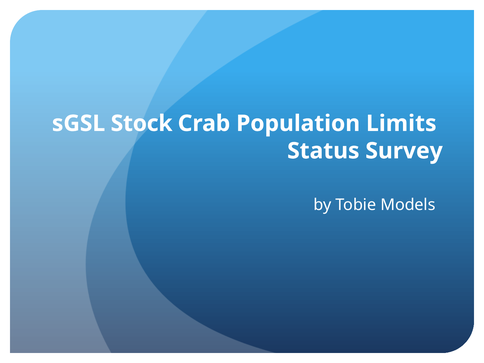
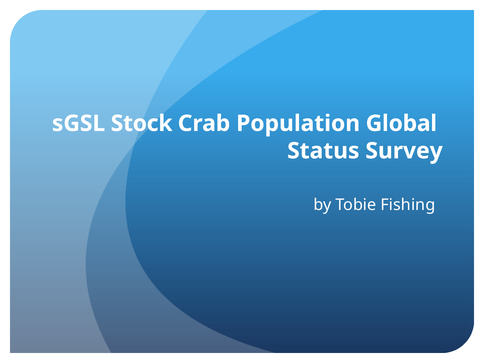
Limits: Limits -> Global (401, 123)
Models: Models -> Fishing (408, 205)
